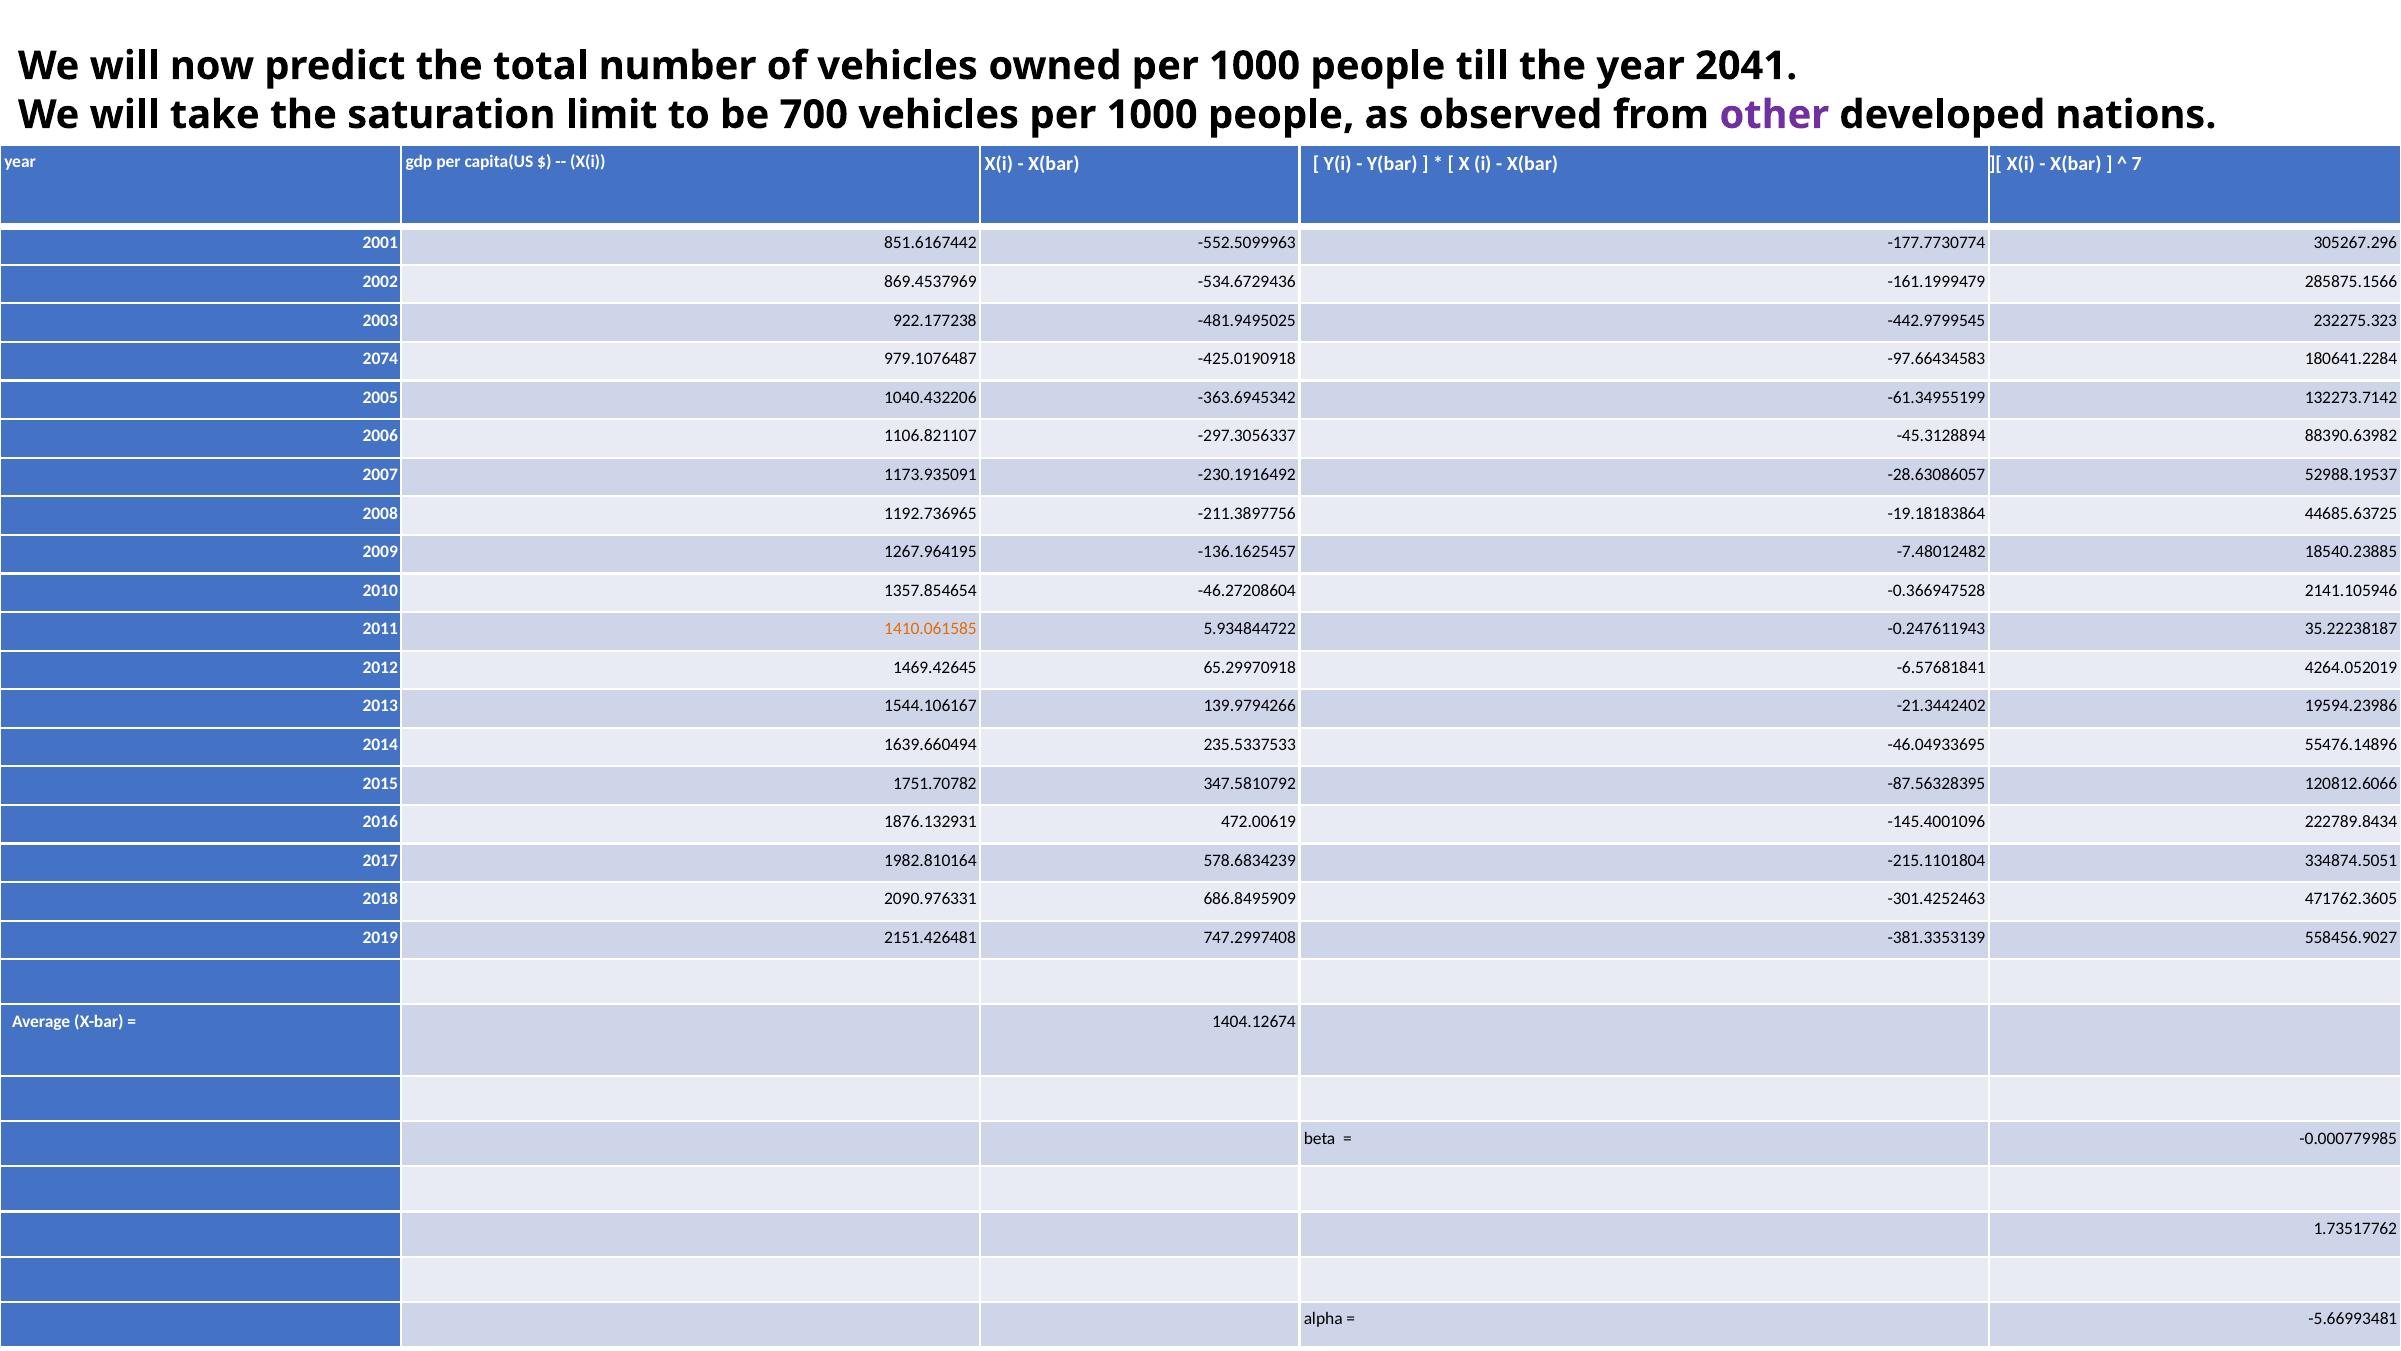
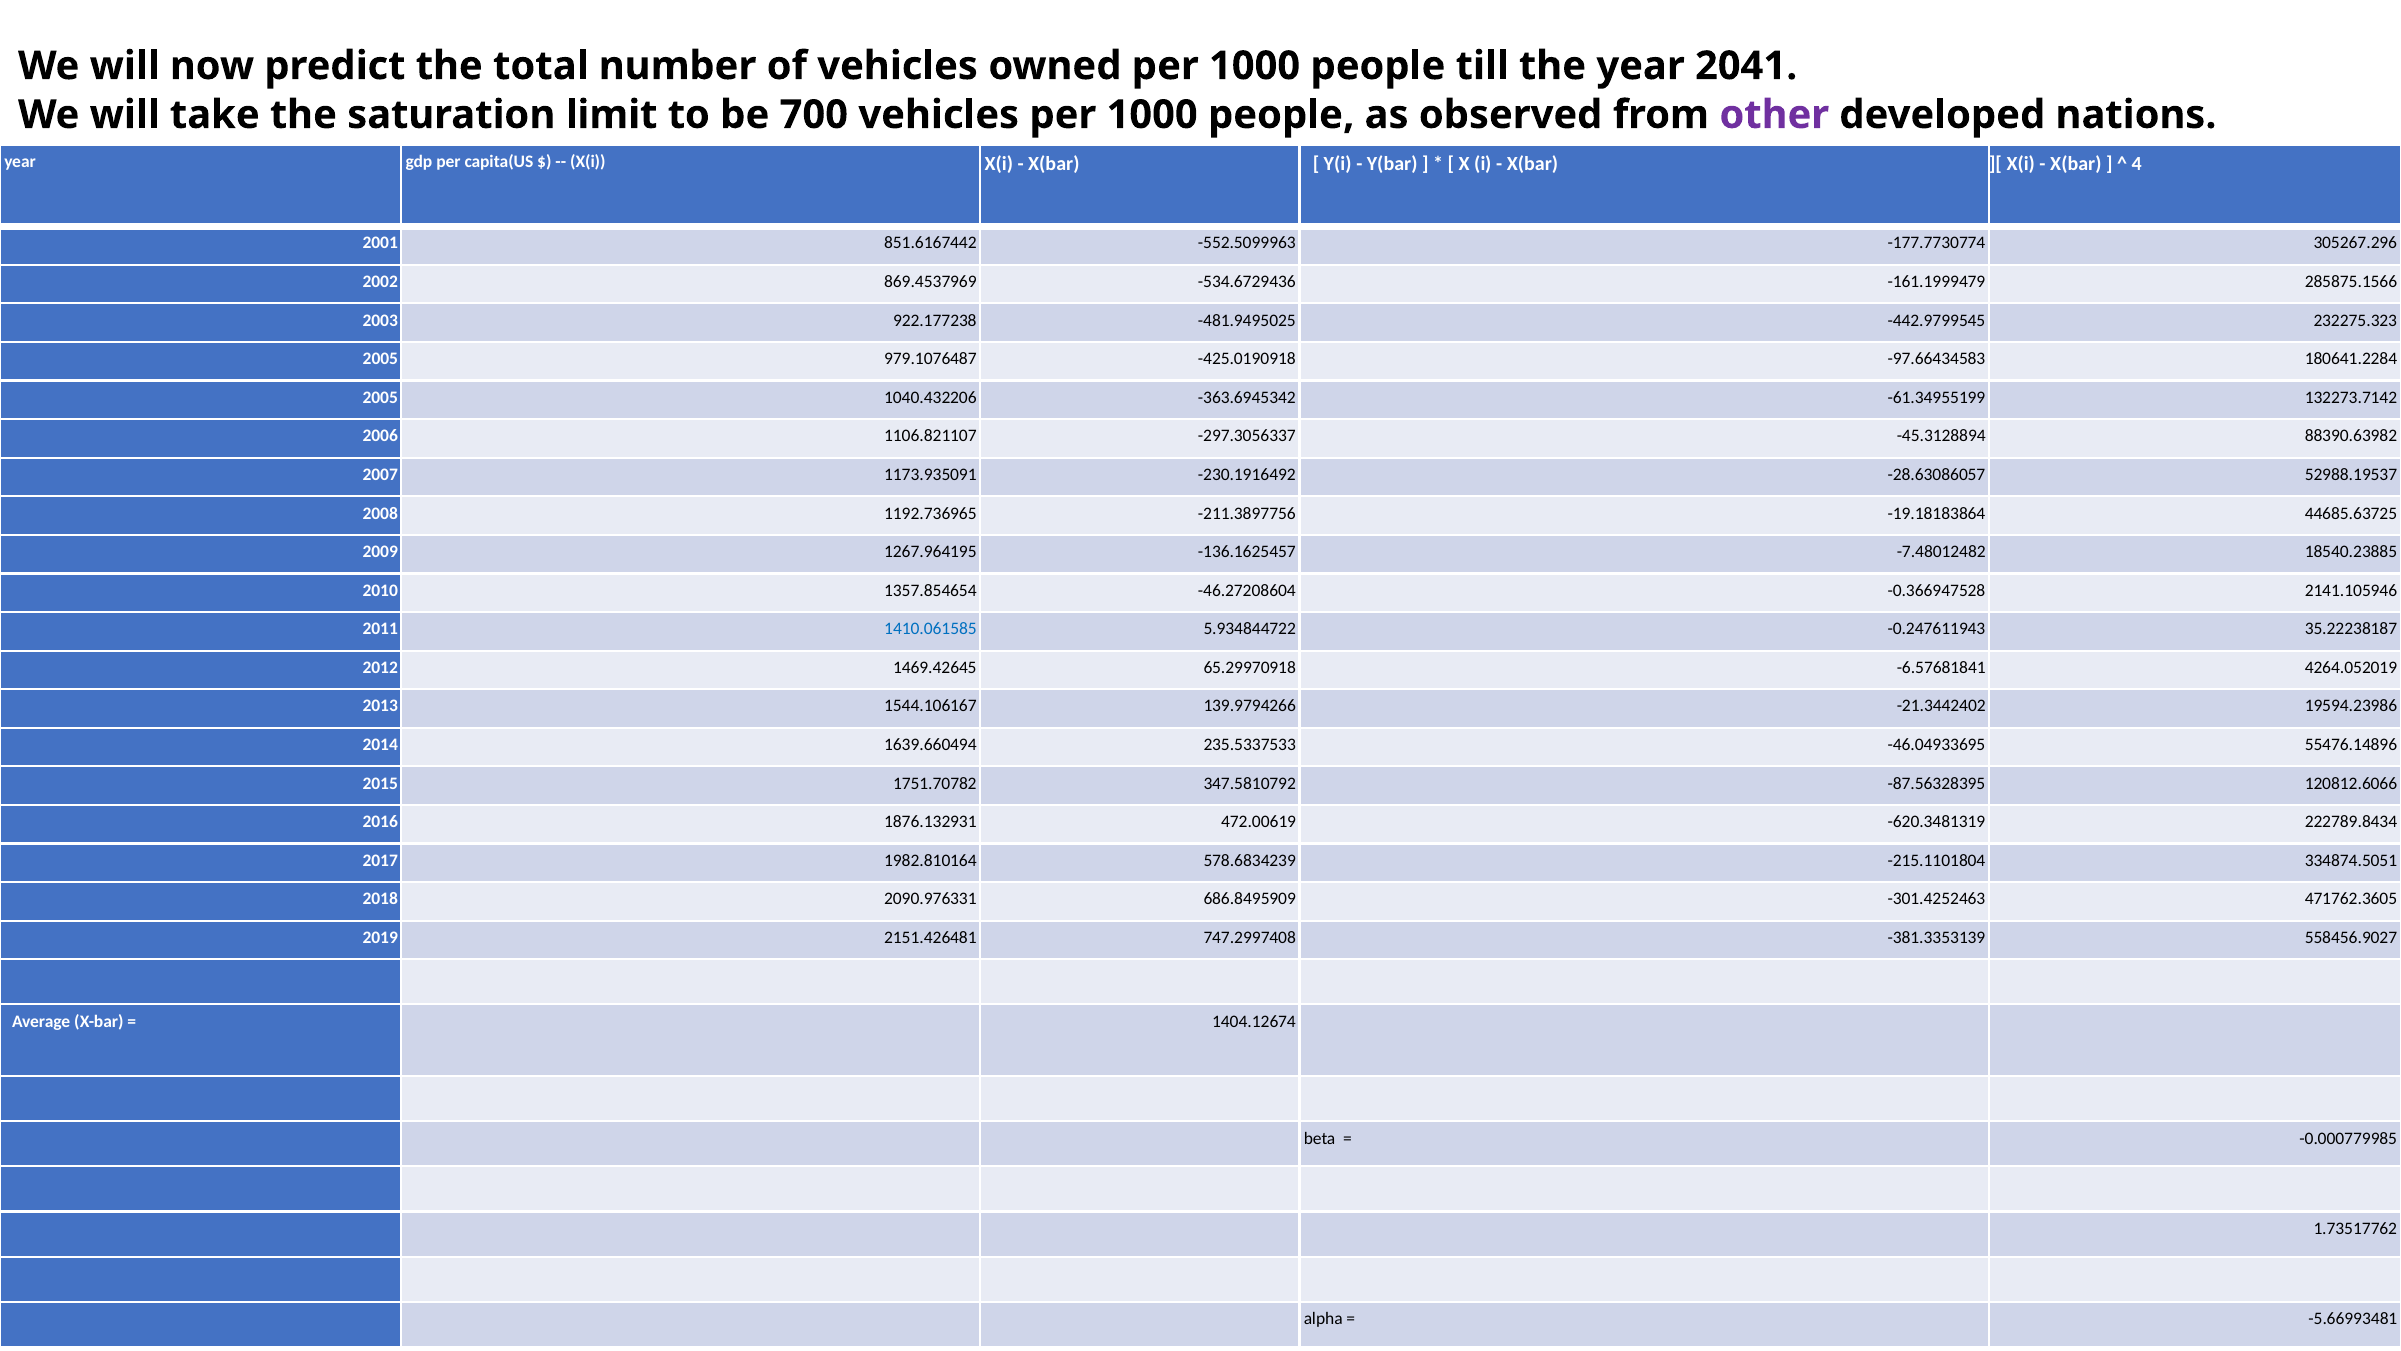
7: 7 -> 4 (2137, 164)
2074: 2074 -> 2005 (380, 359)
1410.061585 colour: orange -> blue (930, 629)
-145.4001096: -145.4001096 -> -620.3481319 (1936, 822)
